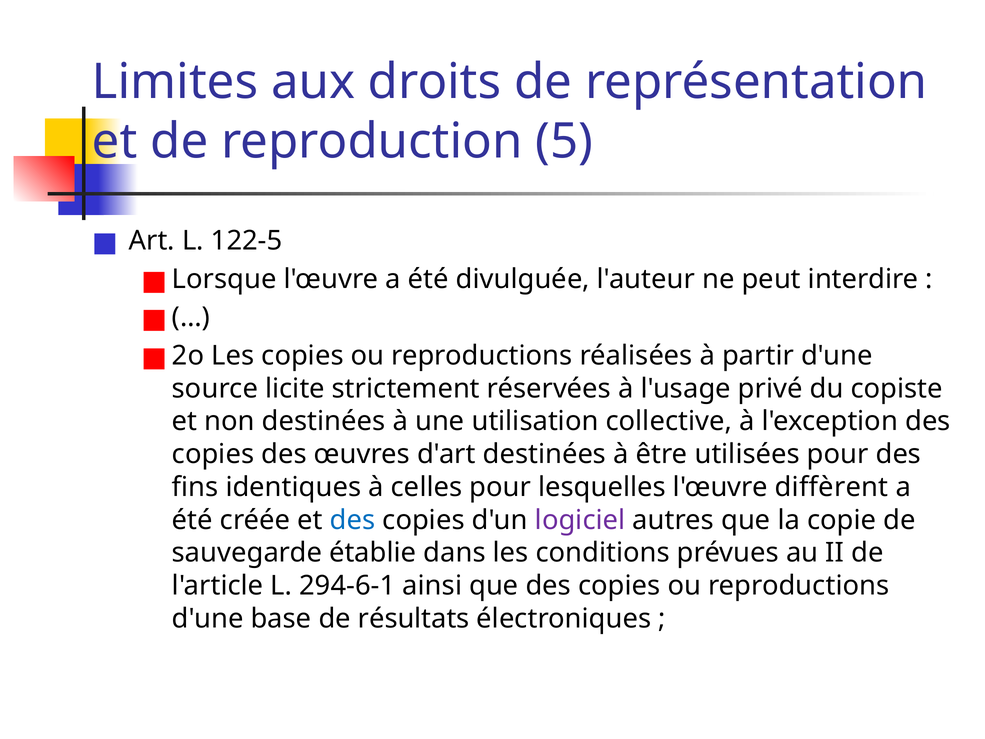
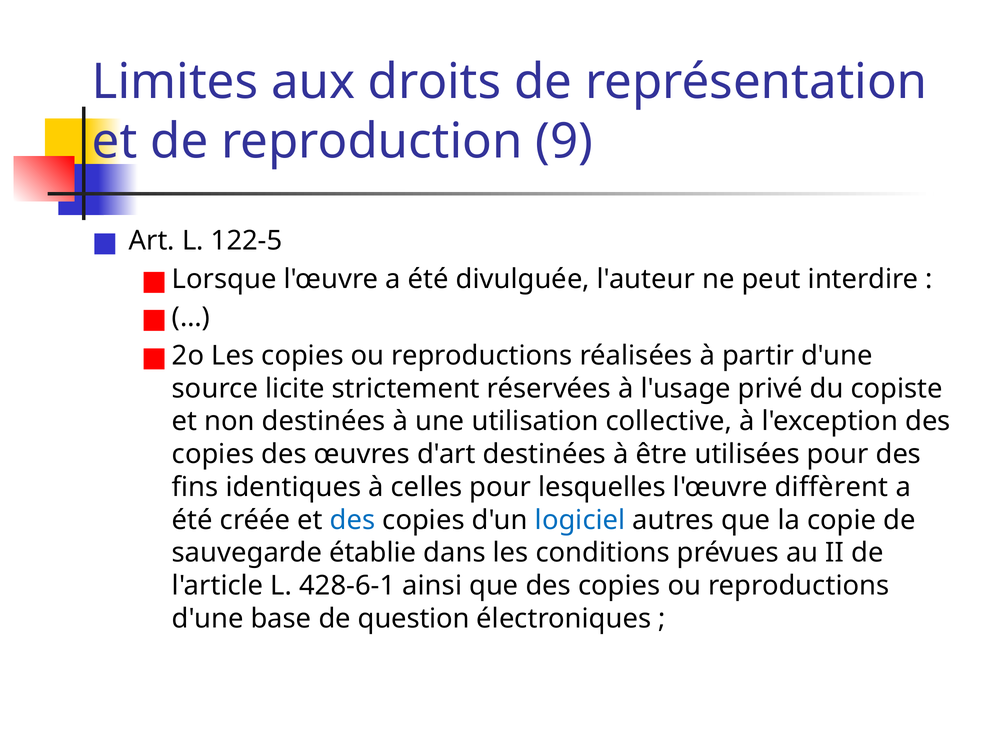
5: 5 -> 9 (564, 141)
logiciel colour: purple -> blue (580, 520)
294-6-1: 294-6-1 -> 428-6-1 (347, 585)
résultats: résultats -> question (414, 618)
